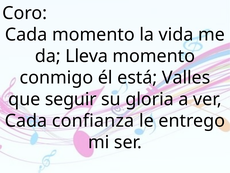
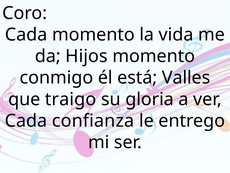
Lleva: Lleva -> Hijos (86, 56)
seguir: seguir -> traigo (71, 99)
